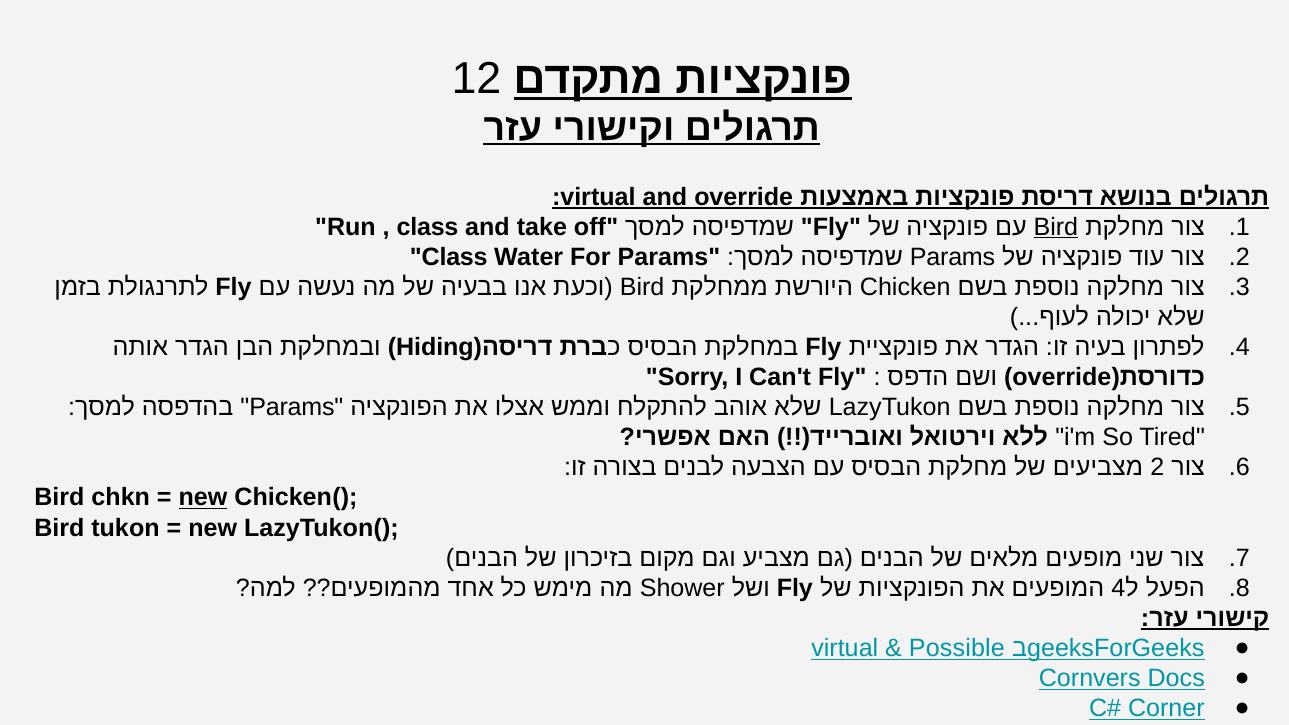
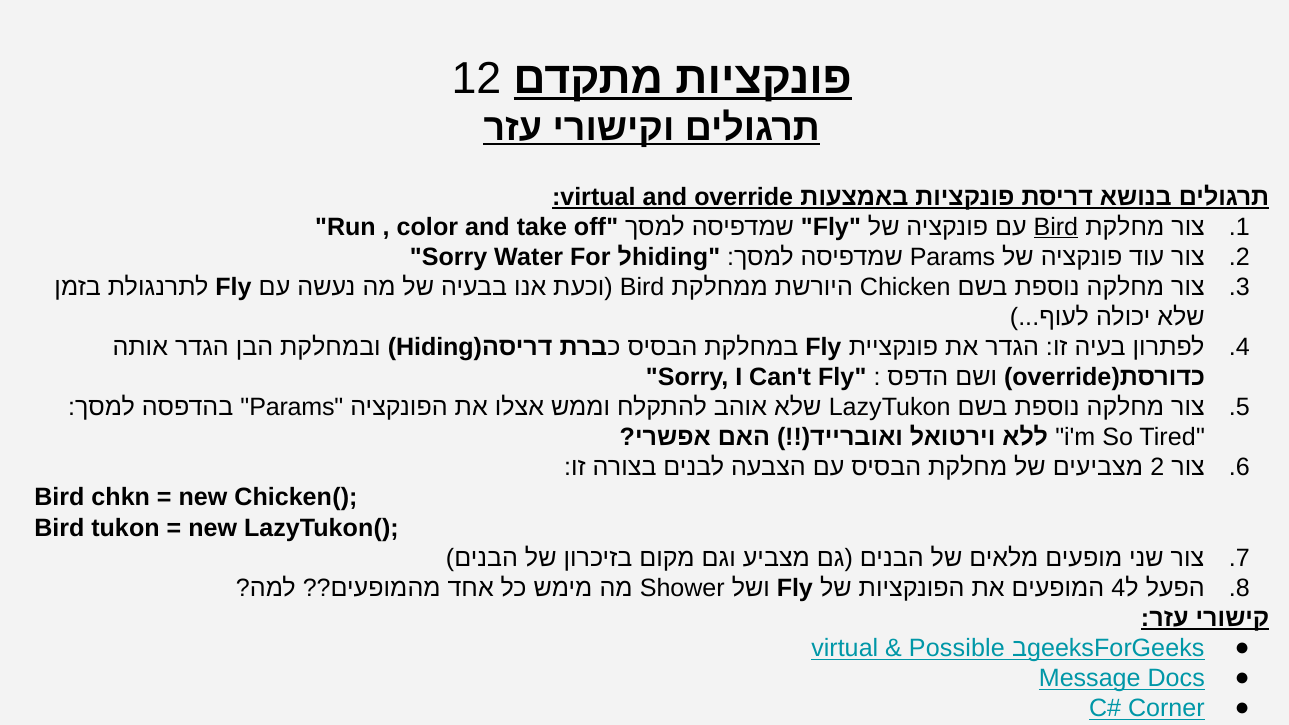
class: class -> color (427, 227)
Class: Class -> Sorry (455, 257)
For Params: Params -> לhiding (663, 257)
new underline: present -> none (203, 498)
Cornvers: Cornvers -> Message (1090, 678)
